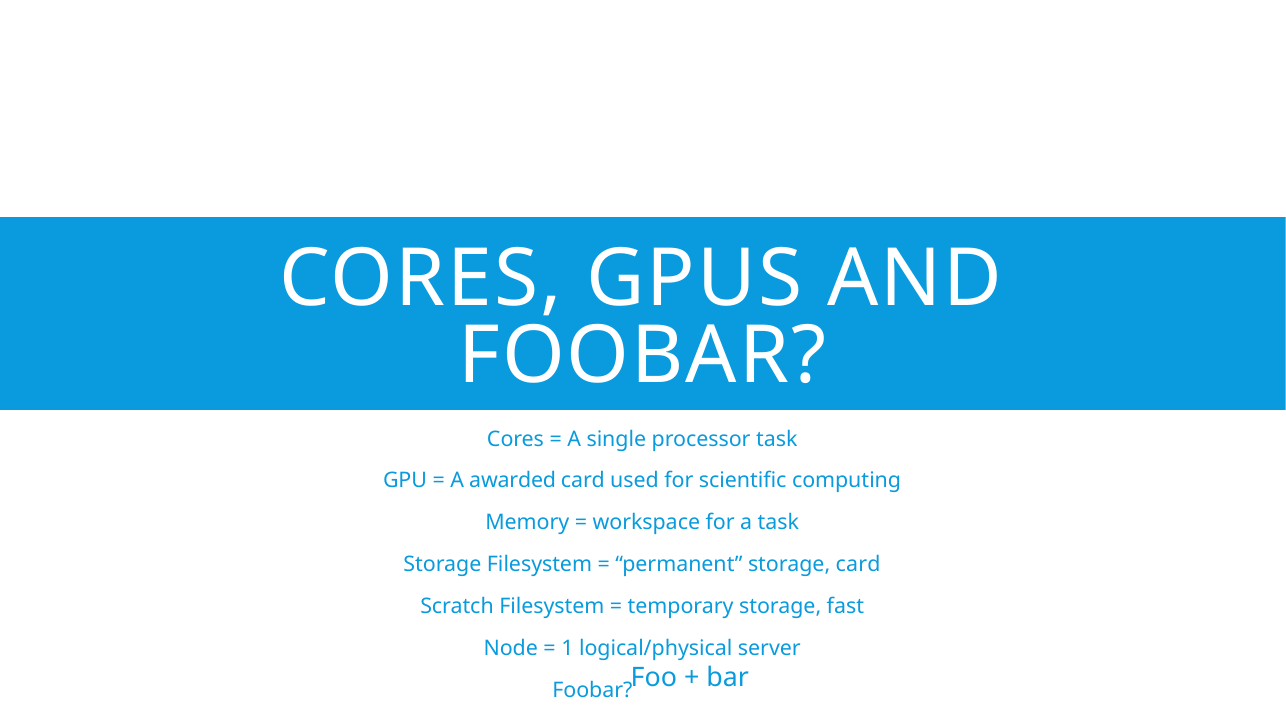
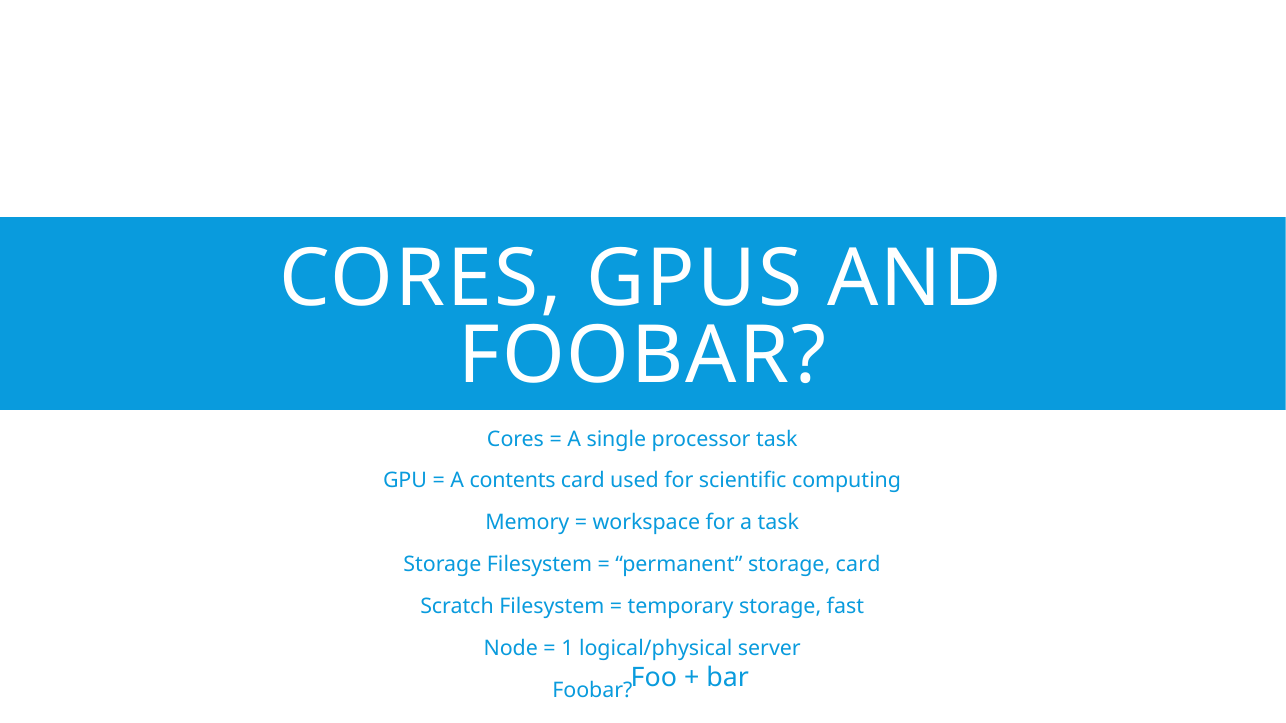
awarded: awarded -> contents (513, 481)
